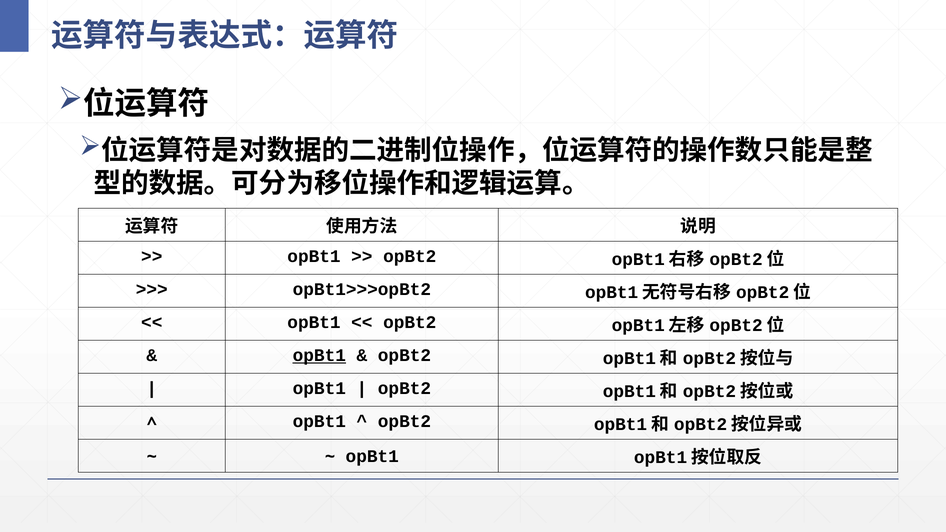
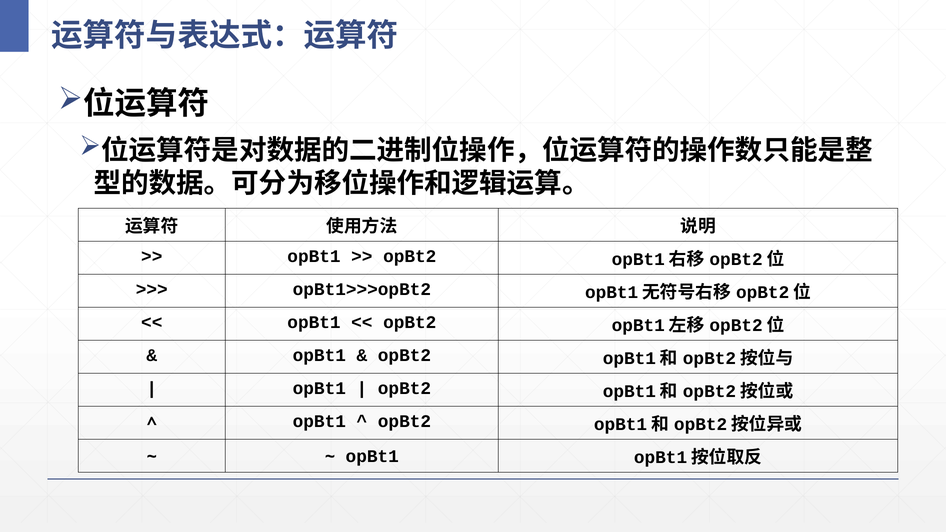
opBt1 underline: present -> none (319, 356)
